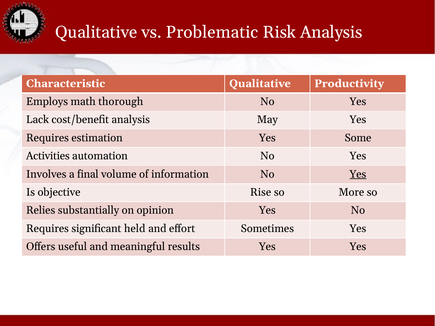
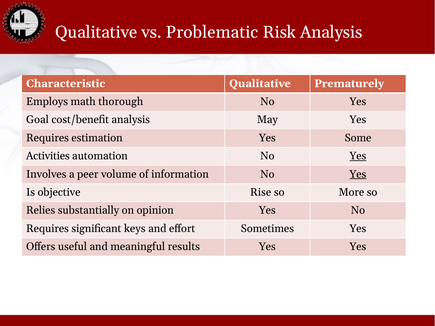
Productivity: Productivity -> Prematurely (349, 84)
Lack: Lack -> Goal (37, 120)
Yes underline: none -> present (358, 156)
final: final -> peer (88, 174)
held: held -> keys (135, 229)
